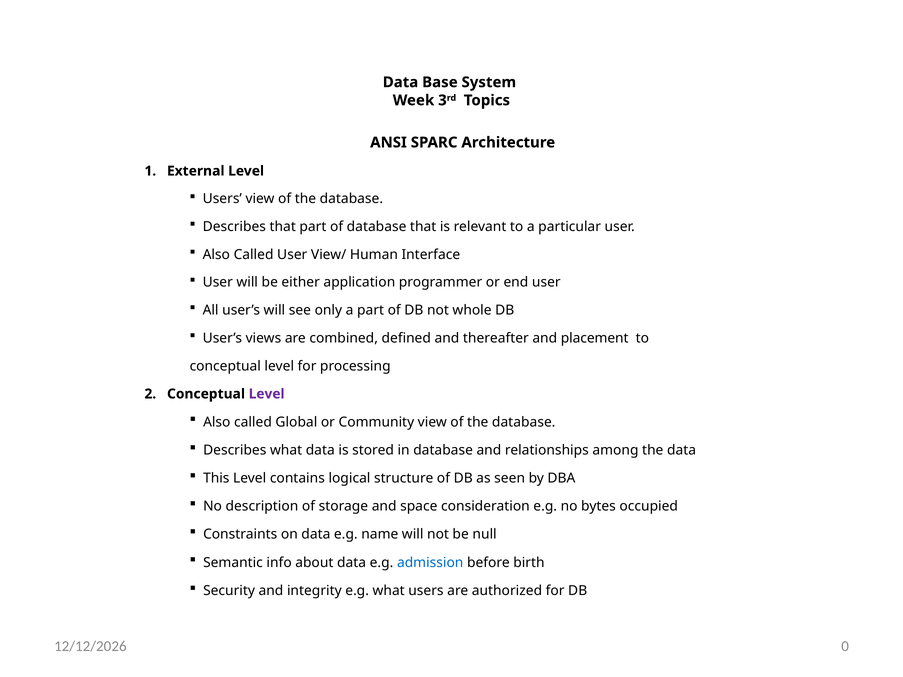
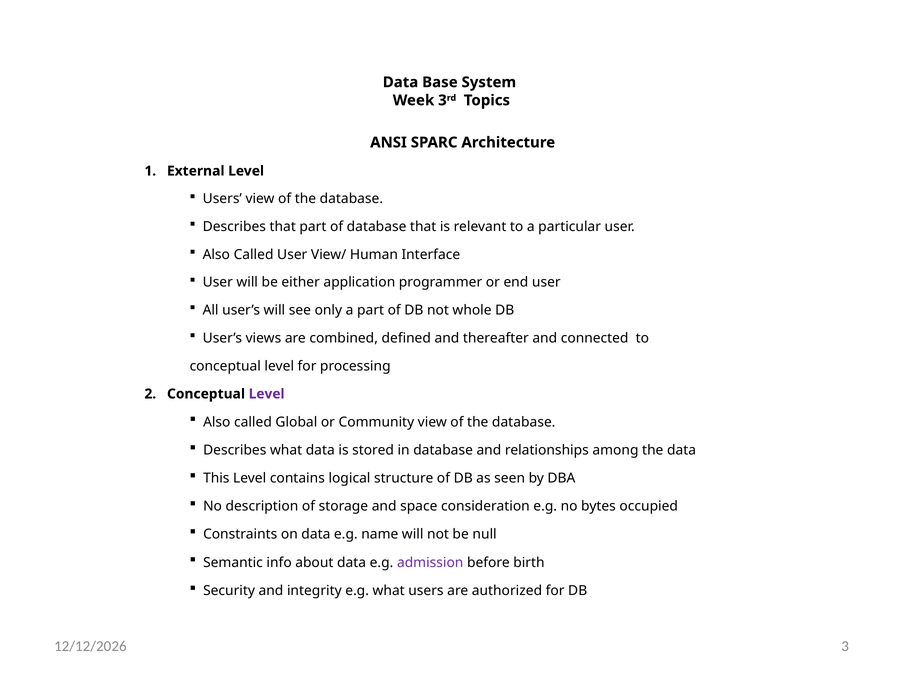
placement: placement -> connected (595, 338)
admission colour: blue -> purple (430, 563)
0: 0 -> 3 (845, 647)
